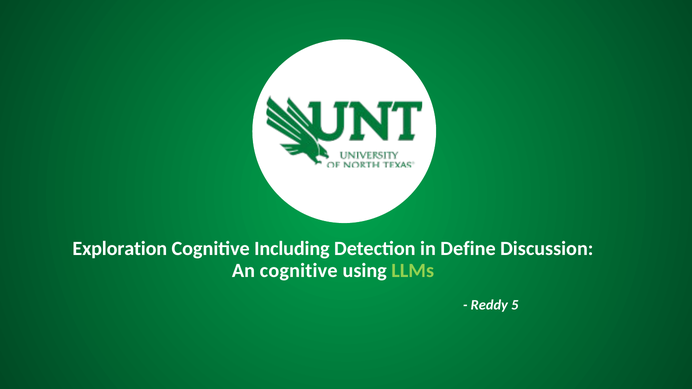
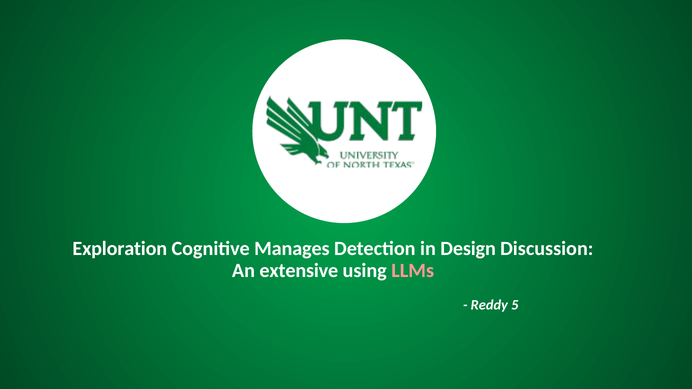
Including: Including -> Manages (292, 249)
Define: Define -> Design (468, 249)
An cognitive: cognitive -> extensive (299, 271)
LLMs colour: light green -> pink (413, 271)
